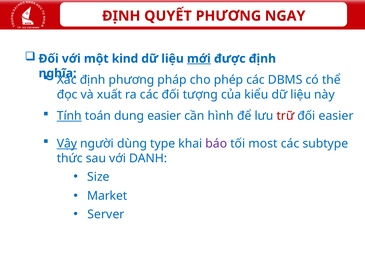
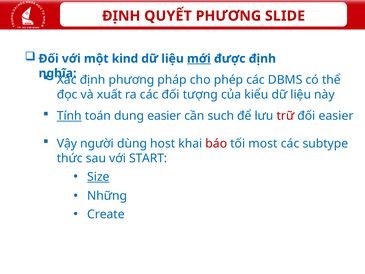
NGAY: NGAY -> SLIDE (285, 16)
hình: hình -> such (221, 116)
Vậy underline: present -> none (67, 144)
type: type -> host (163, 144)
báo colour: purple -> red (216, 144)
DANH: DANH -> START (148, 158)
Size underline: none -> present (98, 177)
Market: Market -> Những (107, 196)
Server: Server -> Create (106, 214)
